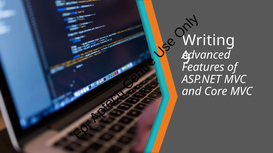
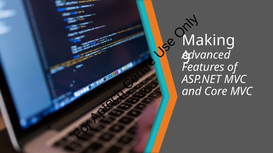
Writing: Writing -> Making (209, 40)
